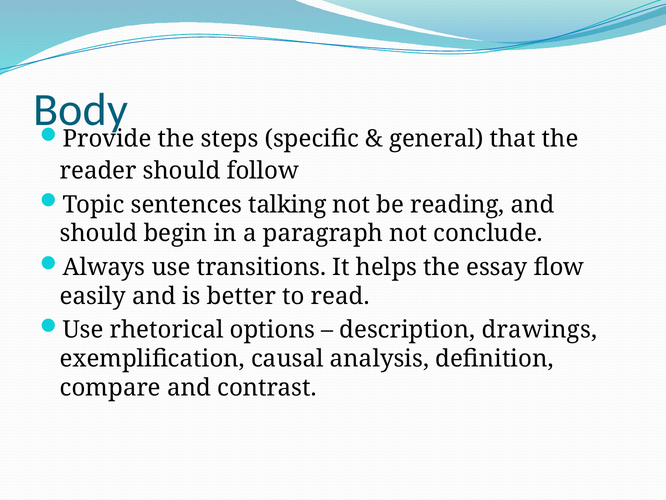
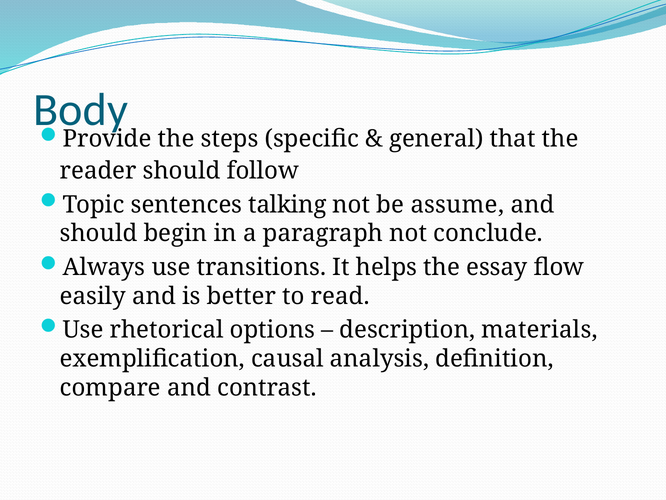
reading: reading -> assume (457, 204)
drawings: drawings -> materials (540, 330)
